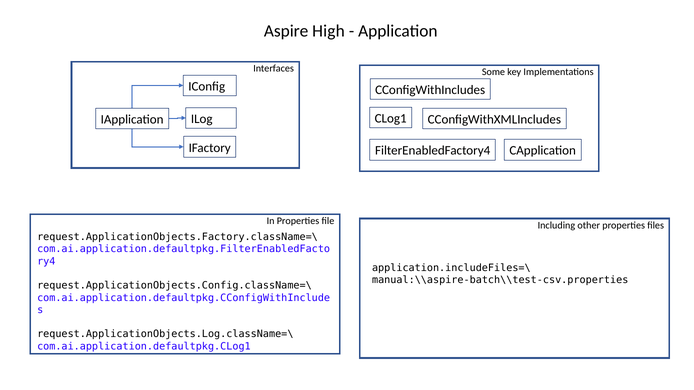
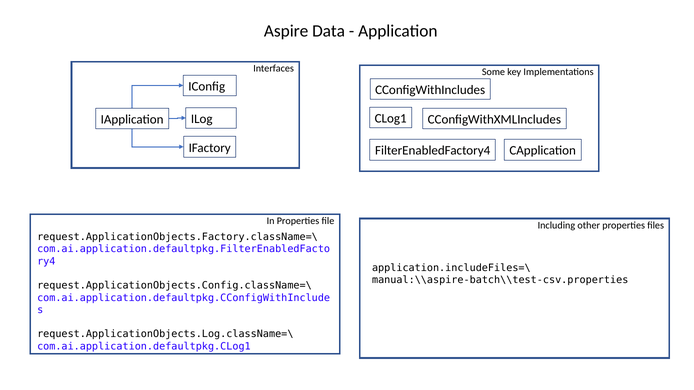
High: High -> Data (329, 31)
